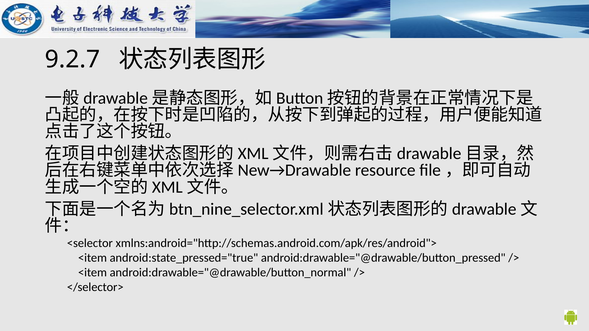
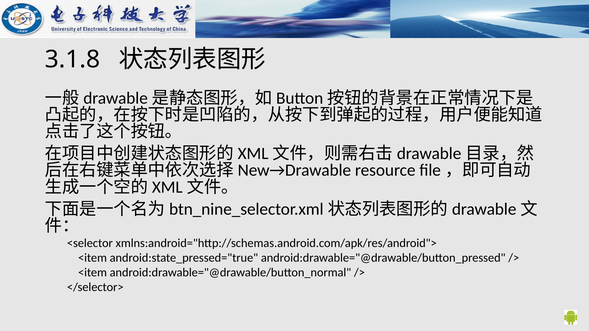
9.2.7: 9.2.7 -> 3.1.8 (72, 59)
